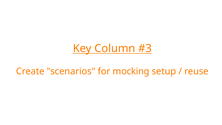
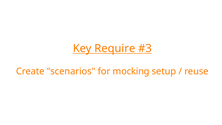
Column: Column -> Require (115, 48)
